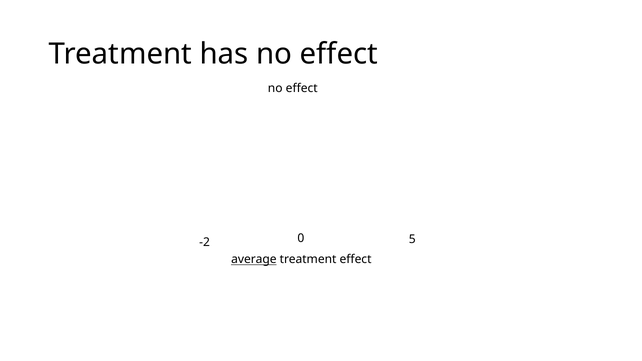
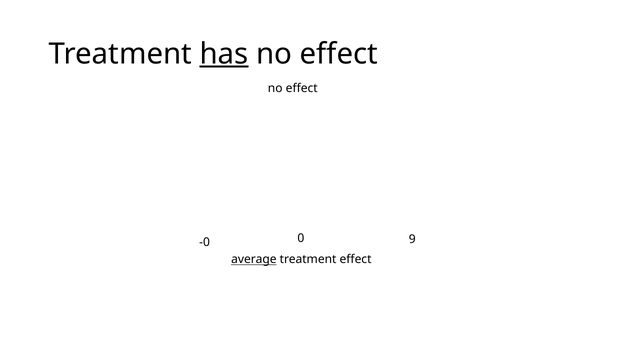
has underline: none -> present (224, 54)
-2: -2 -> -0 (205, 242)
5: 5 -> 9 (412, 240)
